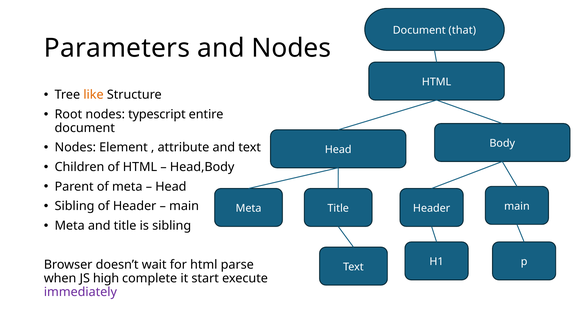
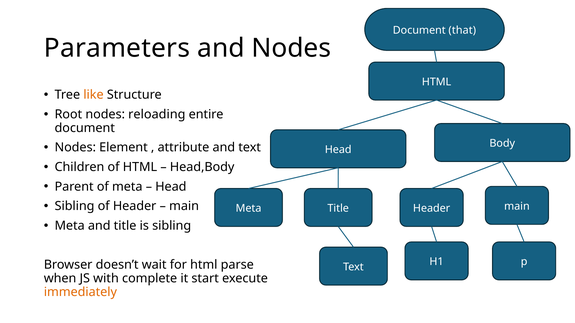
typescript: typescript -> reloading (157, 115)
high: high -> with (106, 279)
immediately colour: purple -> orange (80, 292)
